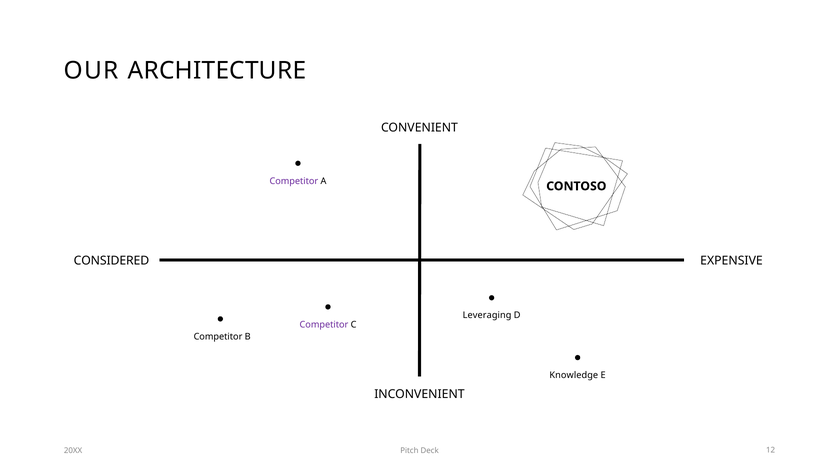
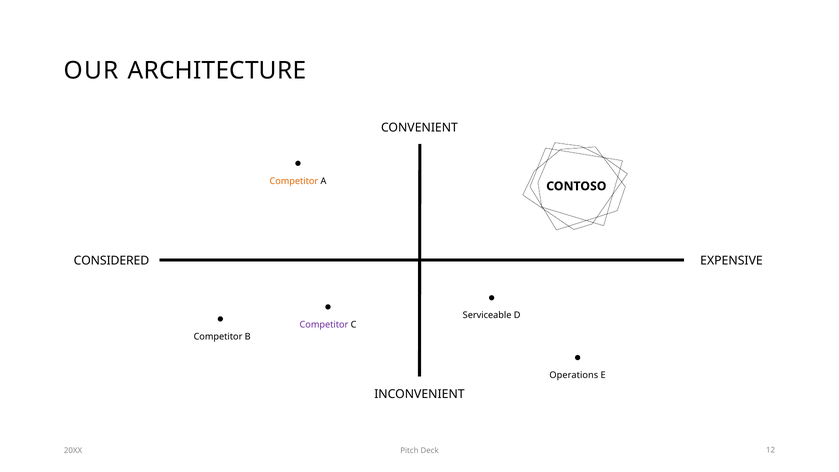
Competitor colour: purple -> orange (294, 181)
Leveraging: Leveraging -> Serviceable (487, 315)
Knowledge: Knowledge -> Operations (574, 375)
